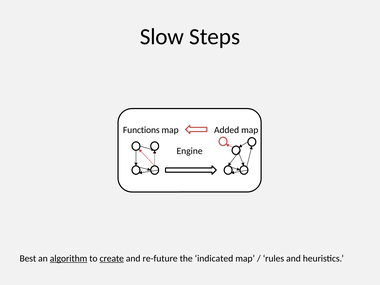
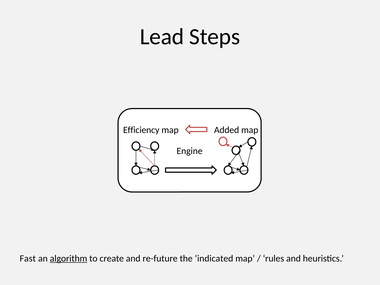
Slow: Slow -> Lead (162, 37)
Functions: Functions -> Efficiency (141, 130)
Best: Best -> Fast (28, 258)
create underline: present -> none (112, 258)
